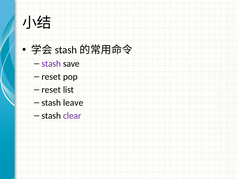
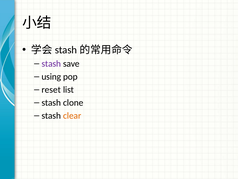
reset: reset -> using (51, 76)
leave: leave -> clone (73, 102)
clear colour: purple -> orange (72, 115)
